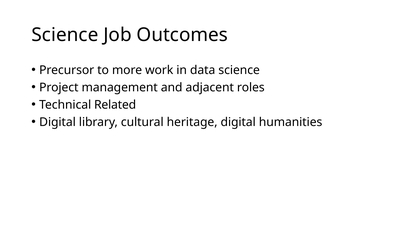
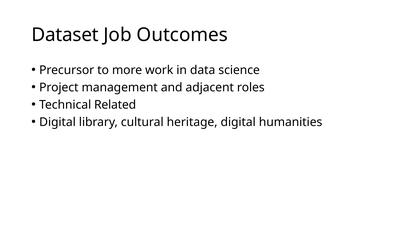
Science: Science -> Dataset (65, 35)
